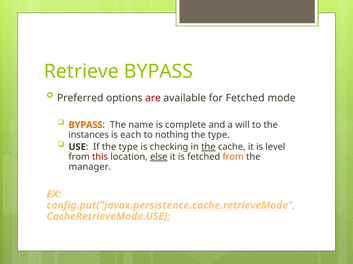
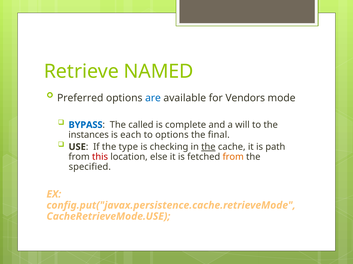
Retrieve BYPASS: BYPASS -> NAMED (159, 72)
are colour: red -> blue (153, 98)
for Fetched: Fetched -> Vendors (245, 98)
BYPASS colour: orange -> blue (86, 125)
name: name -> called (141, 125)
to nothing: nothing -> options (172, 135)
type: type -> final (219, 135)
level: level -> path (275, 147)
else underline: present -> none (159, 157)
manager: manager -> specified (90, 167)
